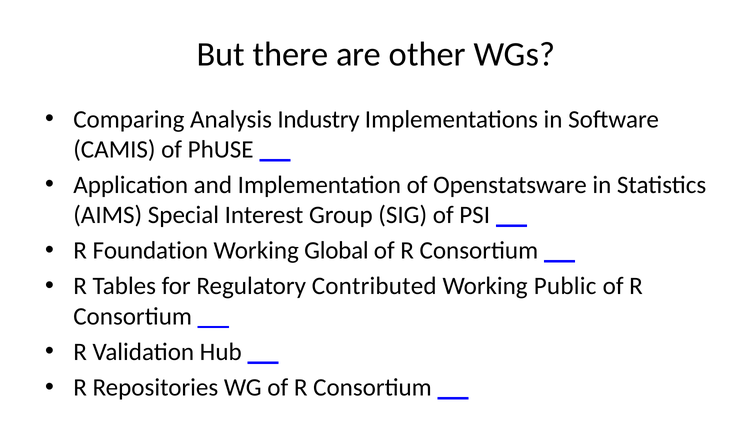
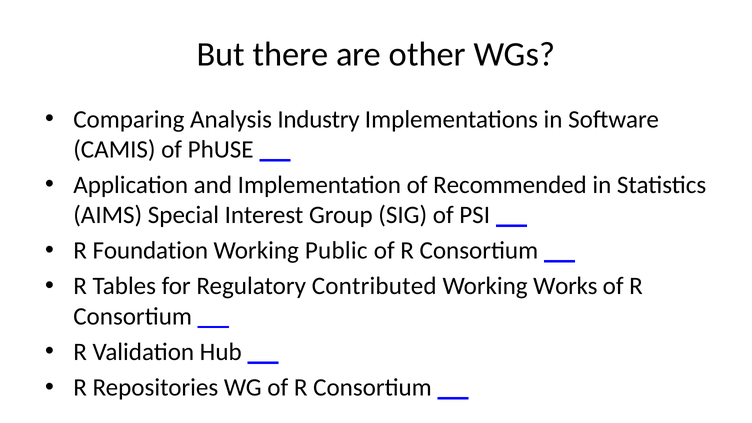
Openstatsware: Openstatsware -> Recommended (510, 185)
Global: Global -> Public (336, 251)
Public: Public -> Works (565, 286)
